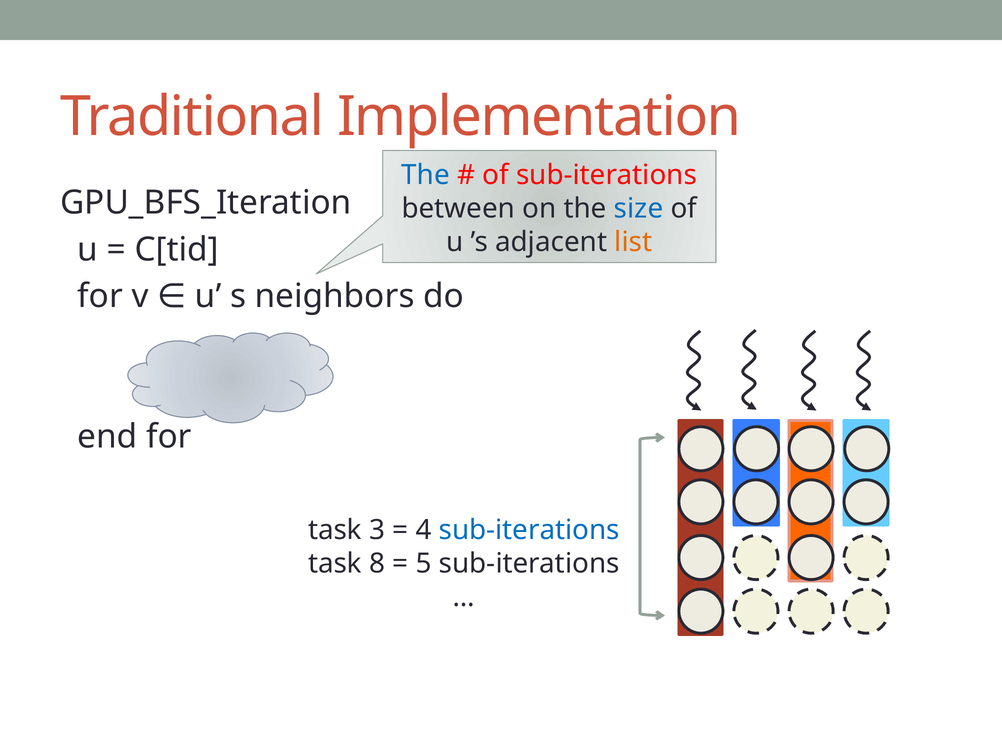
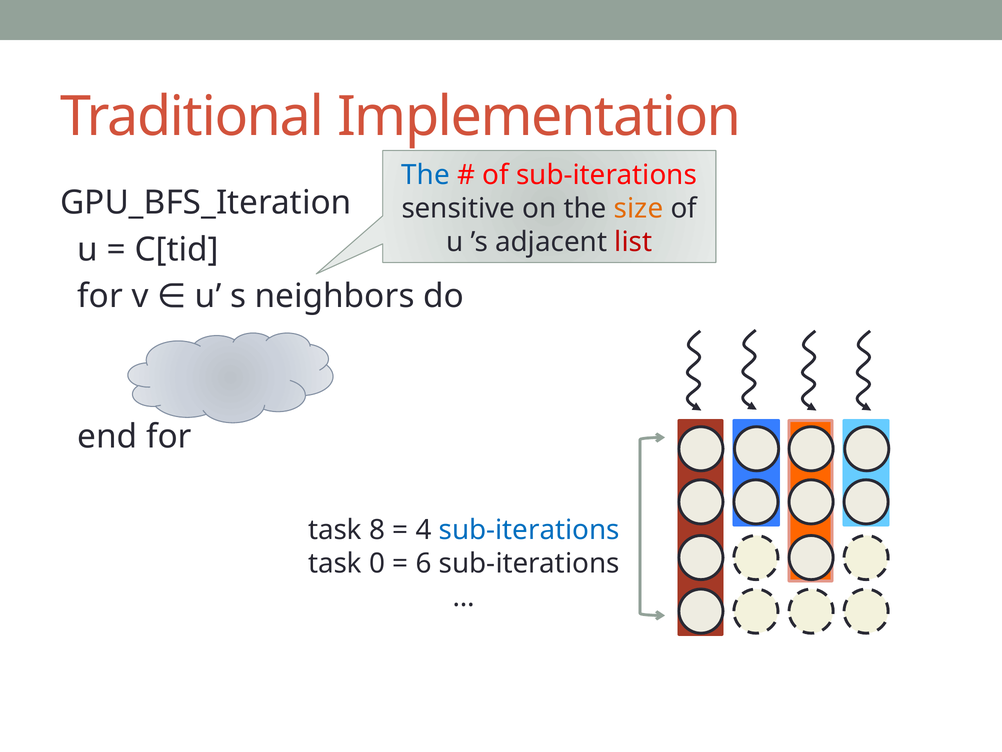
between: between -> sensitive (458, 208)
size colour: blue -> orange (639, 208)
list colour: orange -> red (633, 242)
3: 3 -> 8 (377, 530)
8: 8 -> 0 (377, 563)
5: 5 -> 6 (423, 563)
